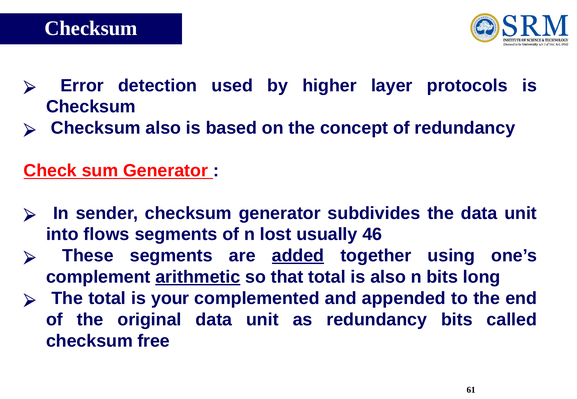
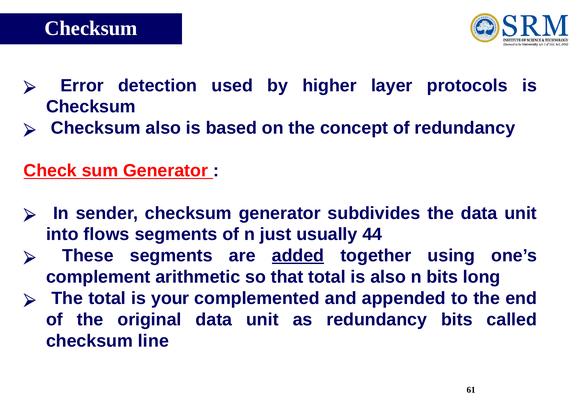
lost: lost -> just (276, 235)
46: 46 -> 44 (372, 235)
arithmetic underline: present -> none (198, 277)
free: free -> line (153, 341)
